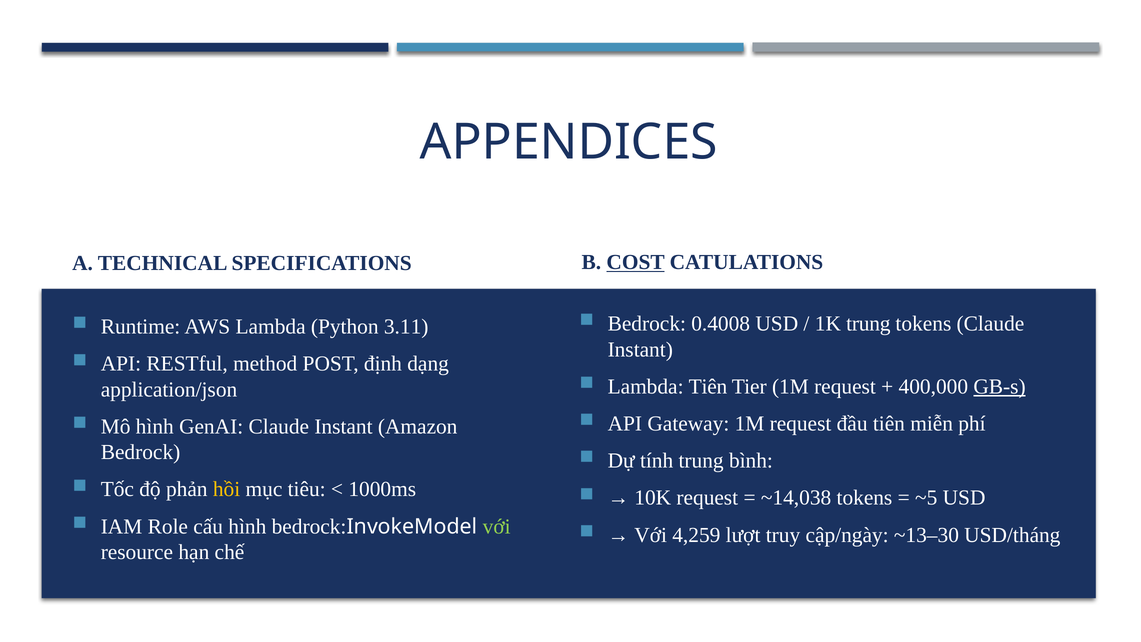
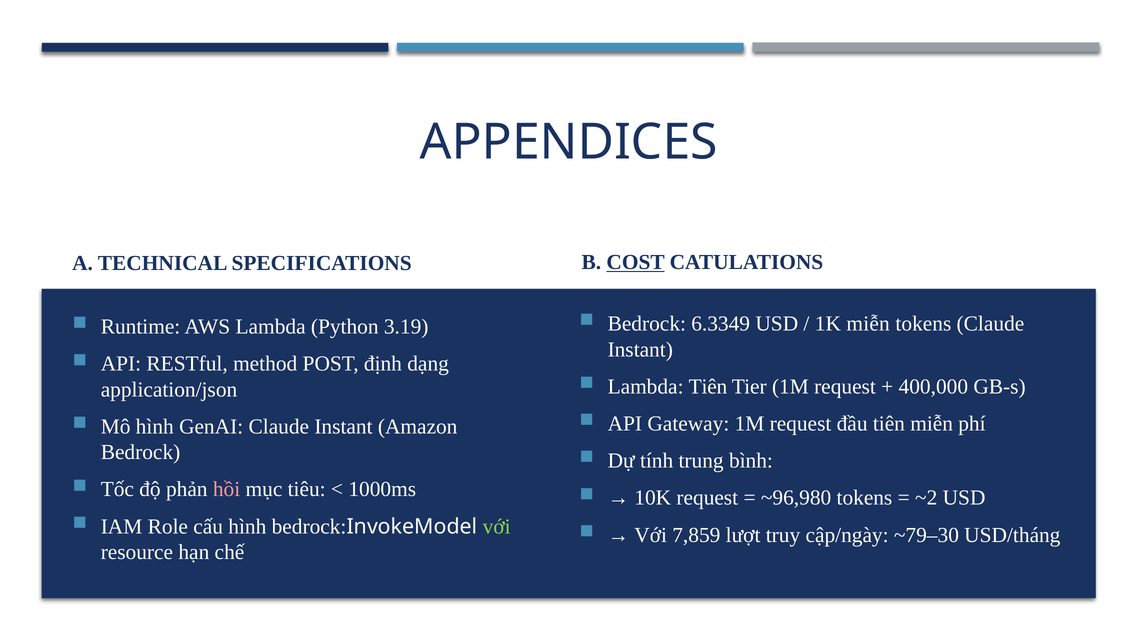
0.4008: 0.4008 -> 6.3349 (721, 324)
1K trung: trung -> miễn (868, 324)
3.11: 3.11 -> 3.19 (406, 327)
GB-s underline: present -> none (1000, 386)
hồi colour: yellow -> pink (227, 489)
~14,038: ~14,038 -> ~96,980 (796, 498)
~5: ~5 -> ~2 (926, 498)
4,259: 4,259 -> 7,859 (696, 535)
~13–30: ~13–30 -> ~79–30 (926, 535)
